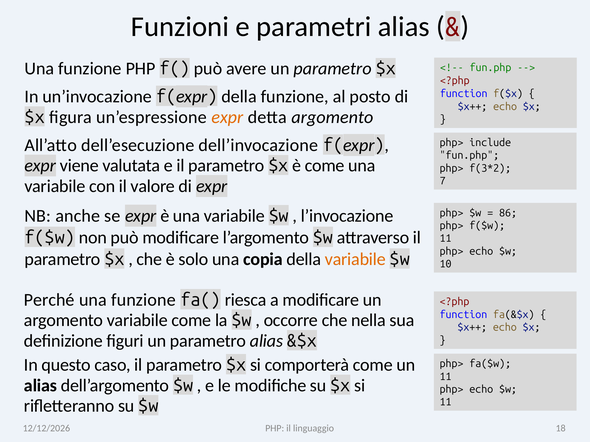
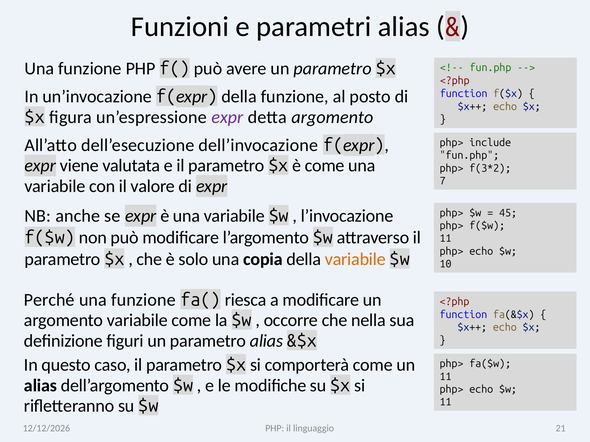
expr colour: orange -> purple (228, 117)
86: 86 -> 45 (508, 213)
18: 18 -> 21 (561, 429)
